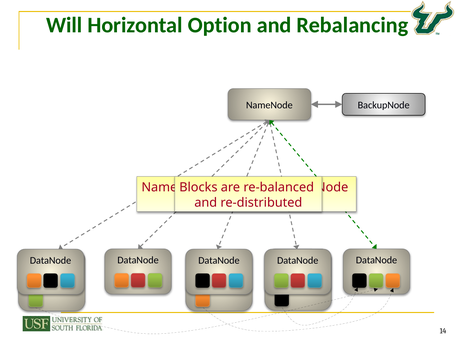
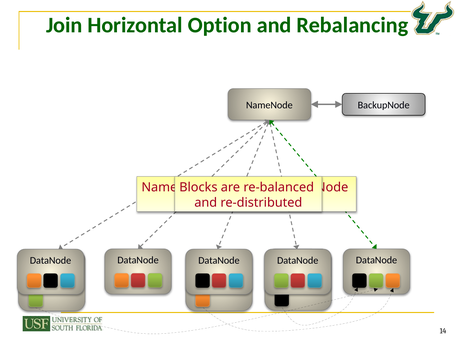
Will: Will -> Join (64, 25)
